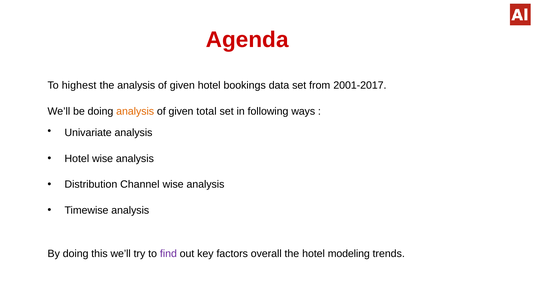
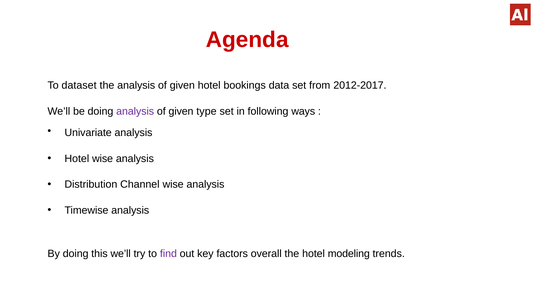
highest: highest -> dataset (79, 85)
2001-2017: 2001-2017 -> 2012-2017 (360, 85)
analysis colour: orange -> purple (135, 111)
total: total -> type (206, 111)
